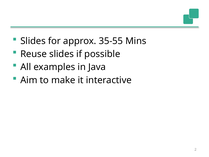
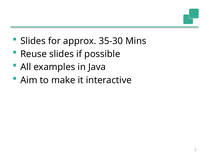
35-55: 35-55 -> 35-30 (111, 41)
